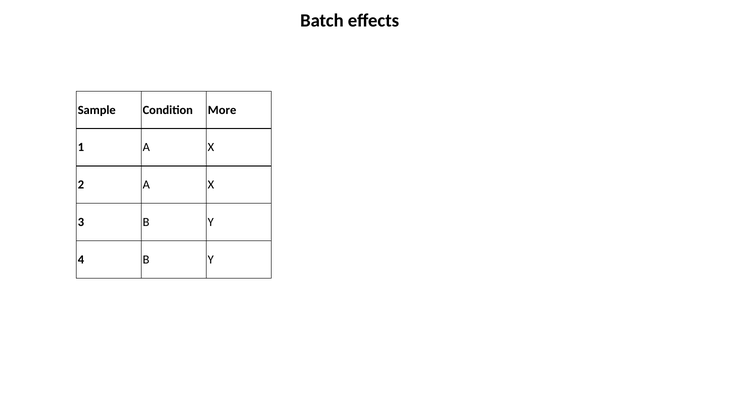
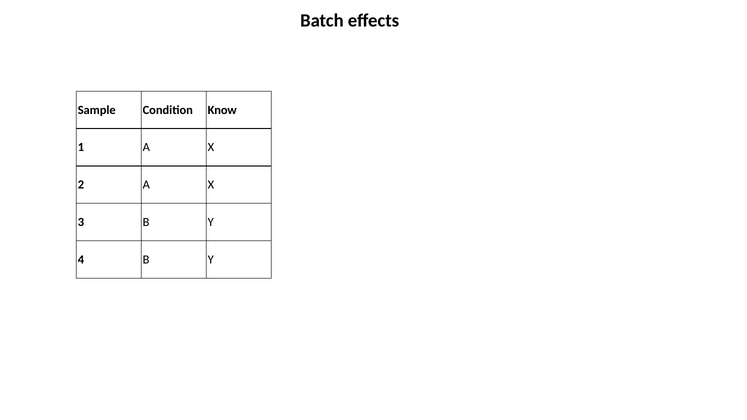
More: More -> Know (222, 110)
